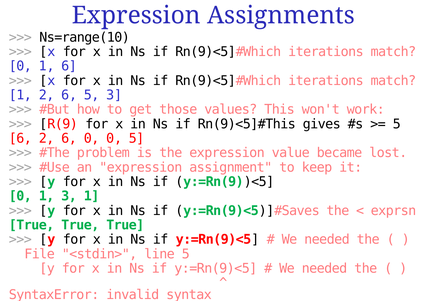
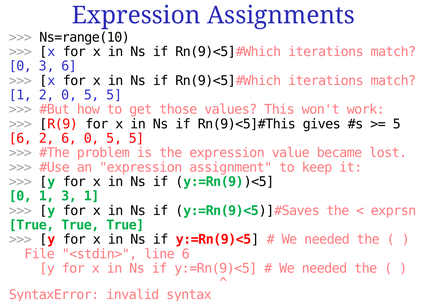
1: 1 -> 3 (47, 66)
1 2 6: 6 -> 0 (69, 95)
3: 3 -> 5 (114, 95)
6 0 0: 0 -> 5 (114, 138)
line 5: 5 -> 6 (186, 254)
